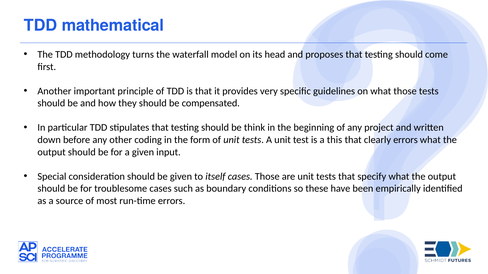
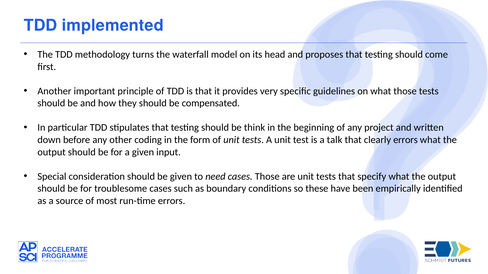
mathematical: mathematical -> implemented (113, 25)
this: this -> talk (335, 140)
itself: itself -> need (215, 177)
